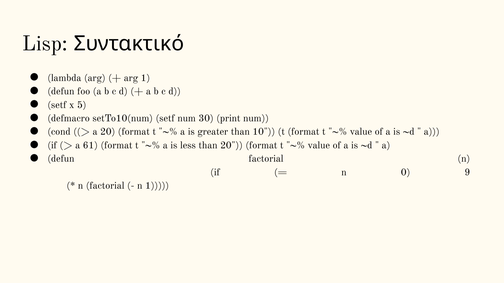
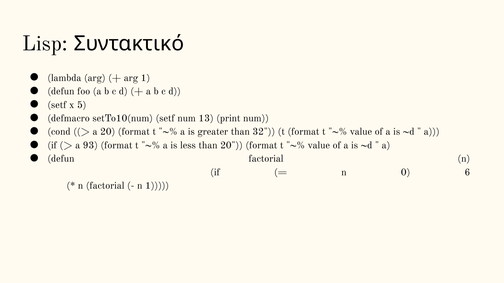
30: 30 -> 13 (206, 118)
10: 10 -> 32 (264, 132)
61: 61 -> 93 (90, 146)
9: 9 -> 6 (467, 173)
